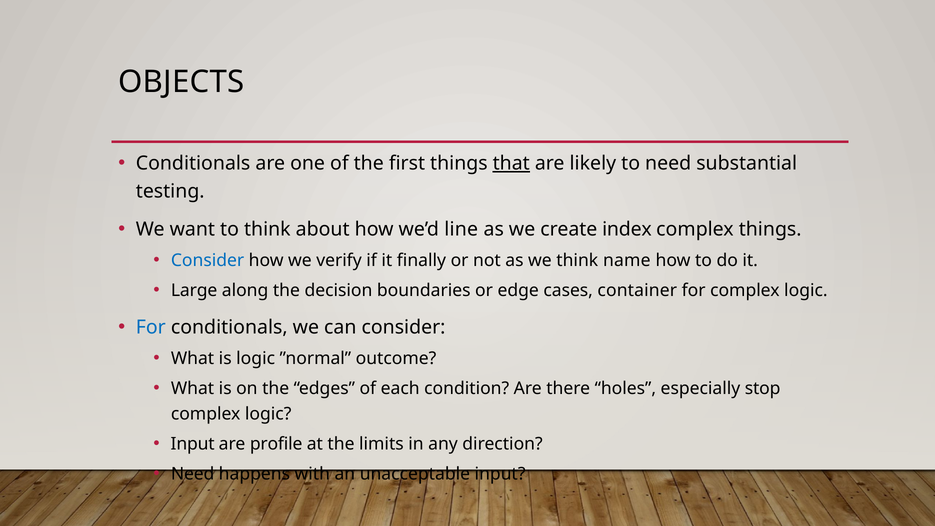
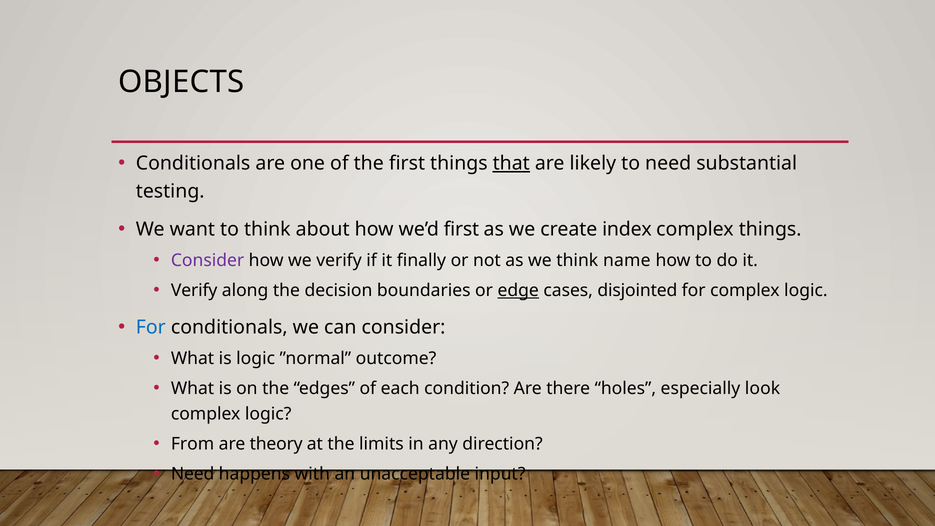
we’d line: line -> first (461, 229)
Consider colour: blue -> purple (208, 260)
Large: Large -> Verify (194, 290)
edge underline: none -> present (518, 290)
container: container -> disjointed (637, 290)
stop: stop -> look (763, 388)
Input: Input -> From (193, 444)
profile: profile -> theory (276, 444)
